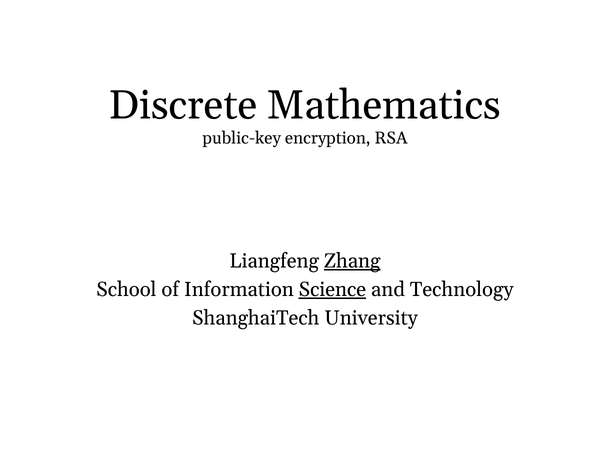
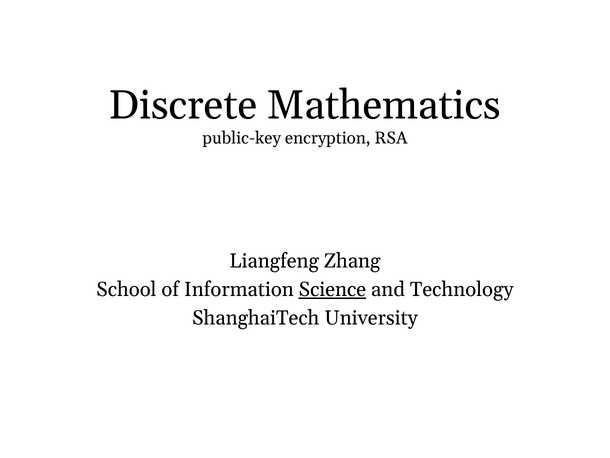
Zhang underline: present -> none (352, 261)
